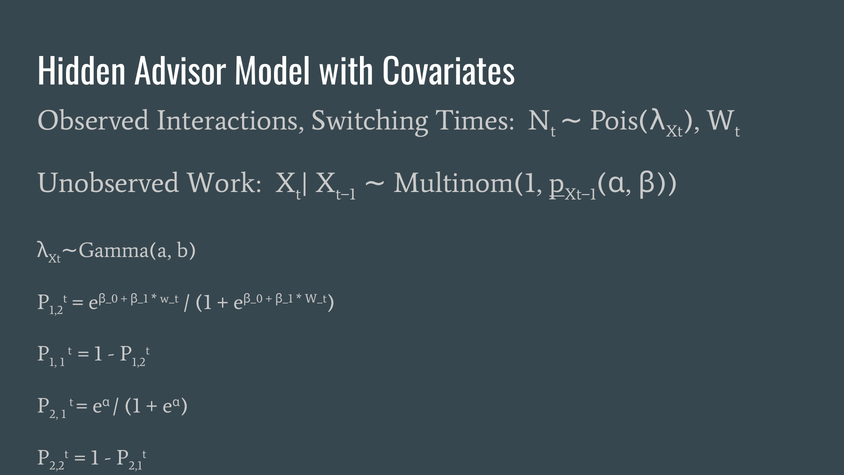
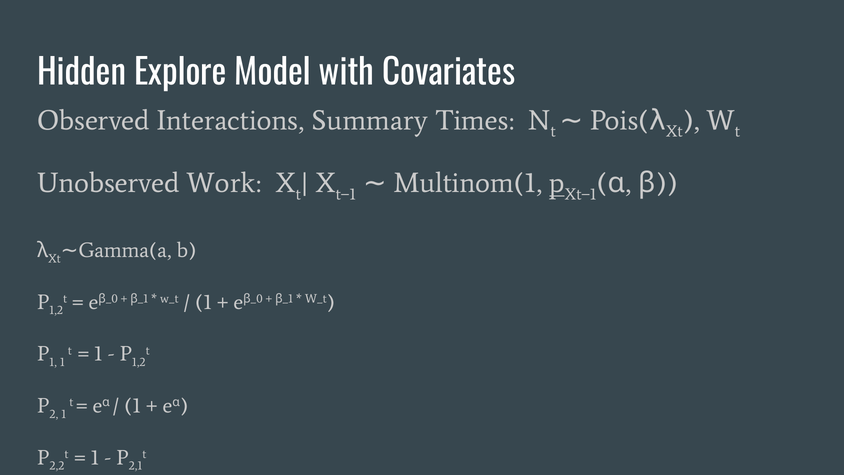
Advisor: Advisor -> Explore (180, 73)
Switching: Switching -> Summary (370, 120)
